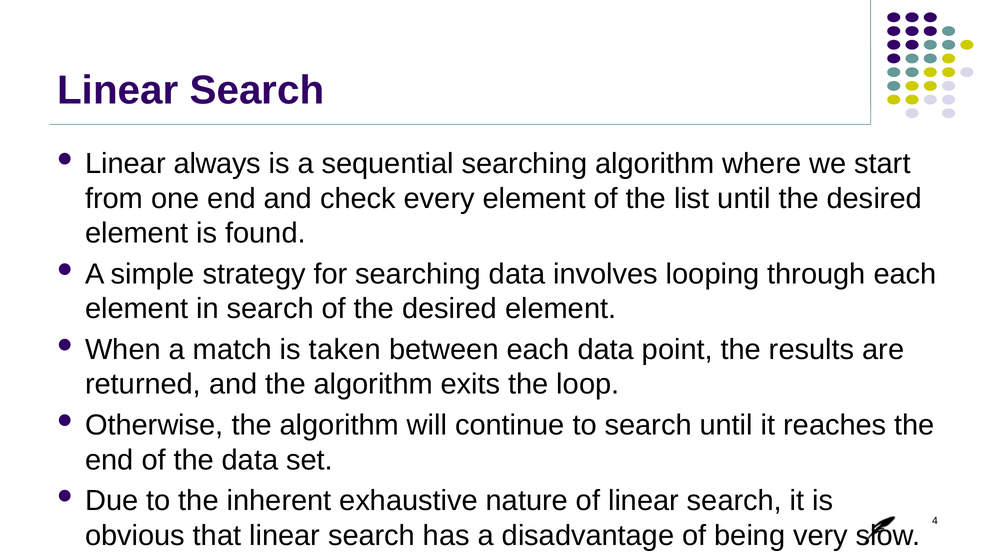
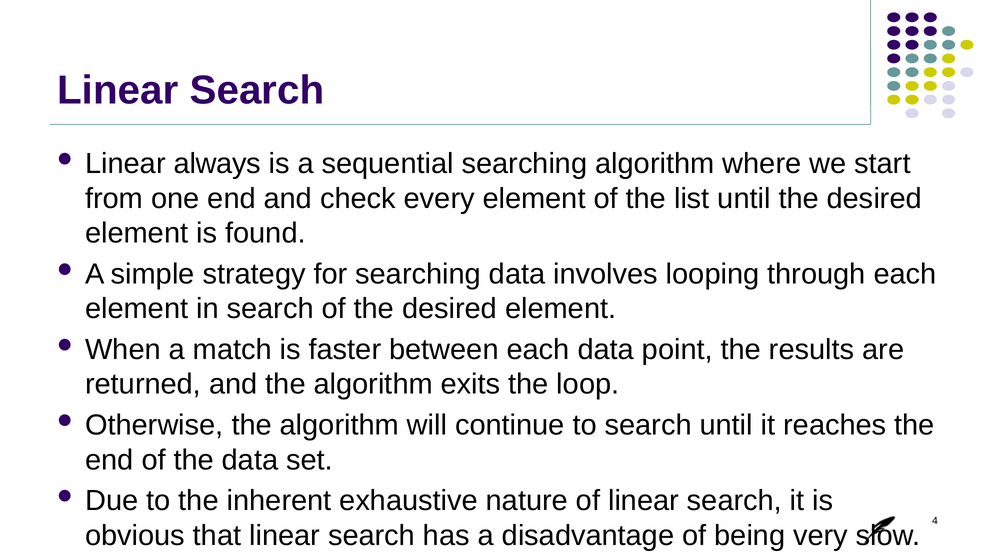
taken: taken -> faster (345, 349)
